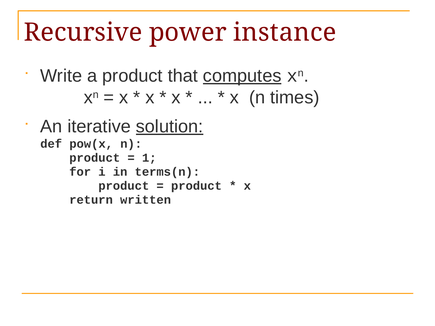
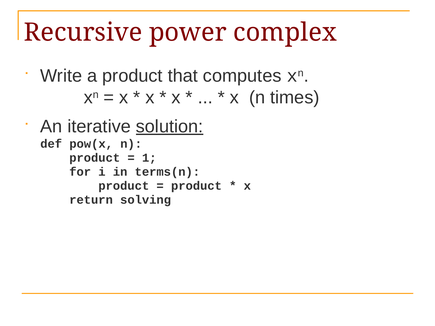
instance: instance -> complex (285, 32)
computes underline: present -> none (242, 76)
written: written -> solving (146, 200)
